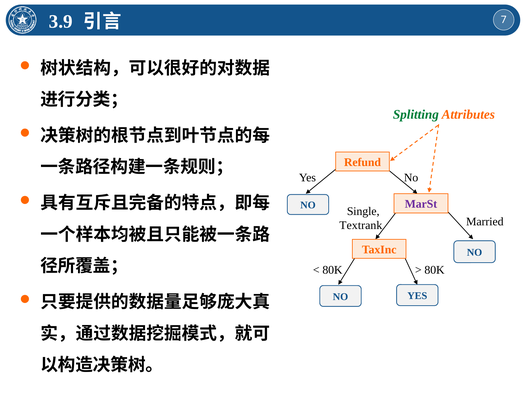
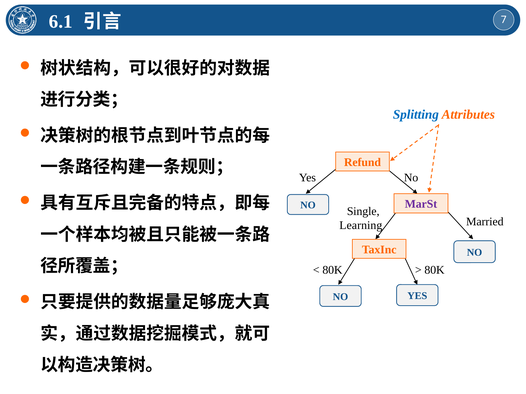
3.9: 3.9 -> 6.1 (61, 22)
Splitting colour: green -> blue (416, 114)
Textrank: Textrank -> Learning (361, 225)
